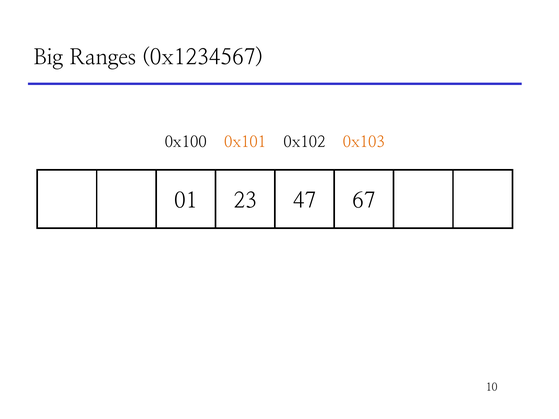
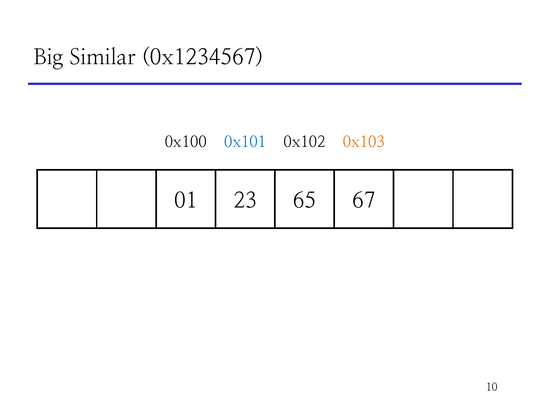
Ranges: Ranges -> Similar (103, 57)
0x101 colour: orange -> blue (245, 142)
47: 47 -> 65 (305, 201)
